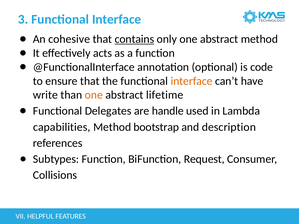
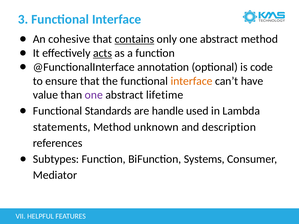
acts underline: none -> present (103, 53)
write: write -> value (45, 95)
one colour: orange -> purple (94, 95)
Delegates: Delegates -> Standards (108, 111)
capabilities: capabilities -> statements (62, 127)
bootstrap: bootstrap -> unknown (156, 127)
Request: Request -> Systems (204, 159)
Collisions: Collisions -> Mediator (55, 175)
